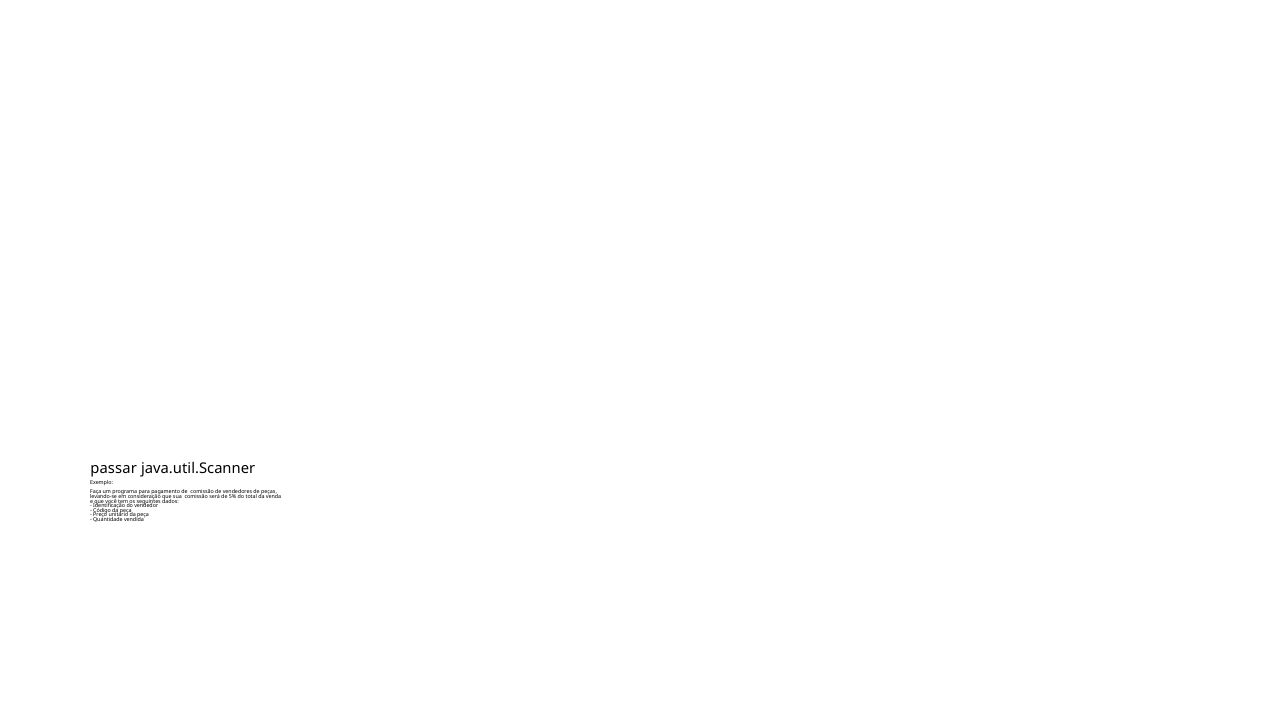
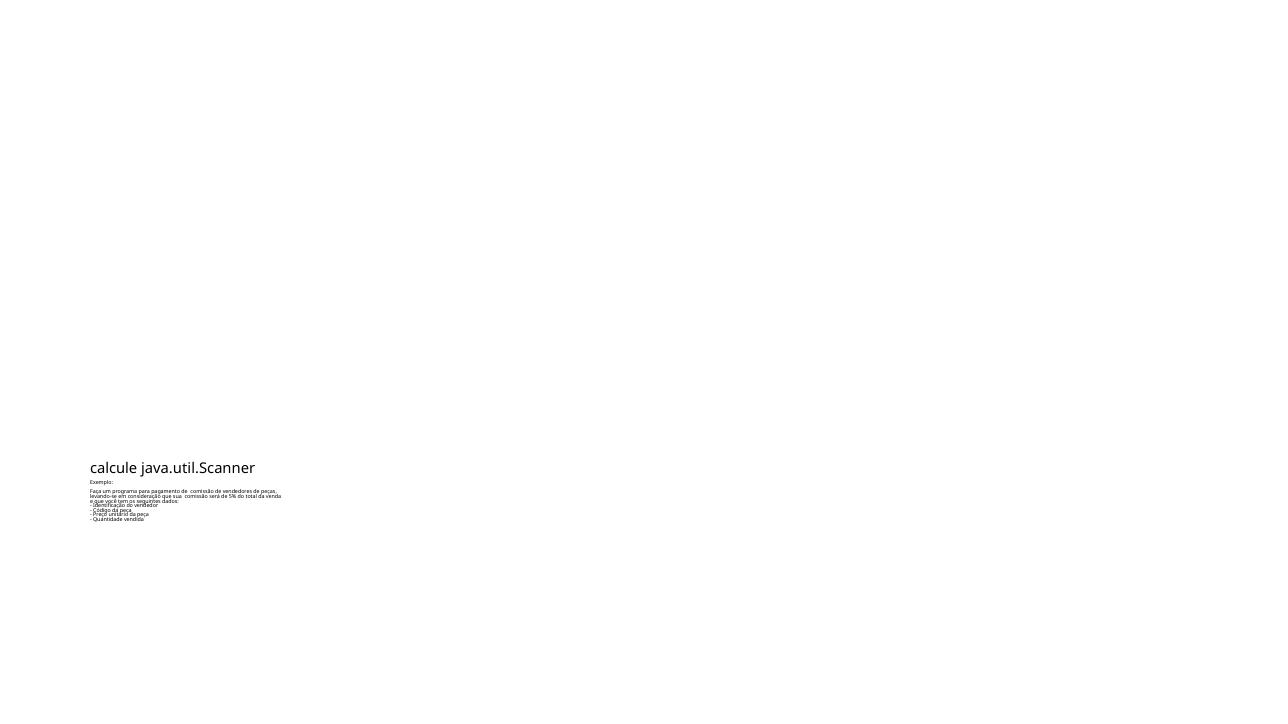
passar: passar -> calcule (114, 469)
